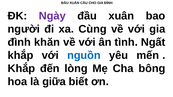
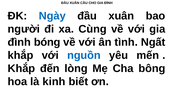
Ngày colour: purple -> blue (52, 16)
khăn: khăn -> bóng (47, 42)
giữa: giữa -> kinh (54, 82)
